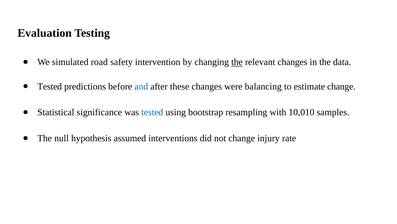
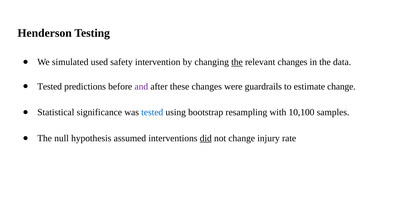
Evaluation: Evaluation -> Henderson (45, 33)
road: road -> used (99, 62)
and colour: blue -> purple (141, 86)
balancing: balancing -> guardrails (263, 86)
10,010: 10,010 -> 10,100 (302, 112)
did underline: none -> present (206, 138)
